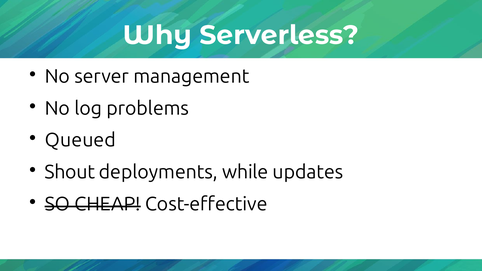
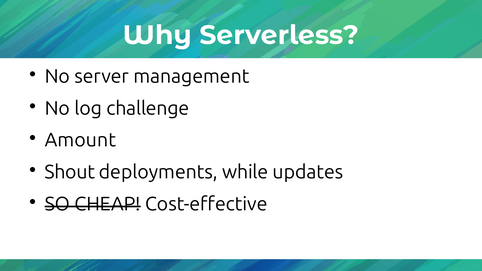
problems: problems -> challenge (148, 108)
Queued: Queued -> Amount (80, 140)
